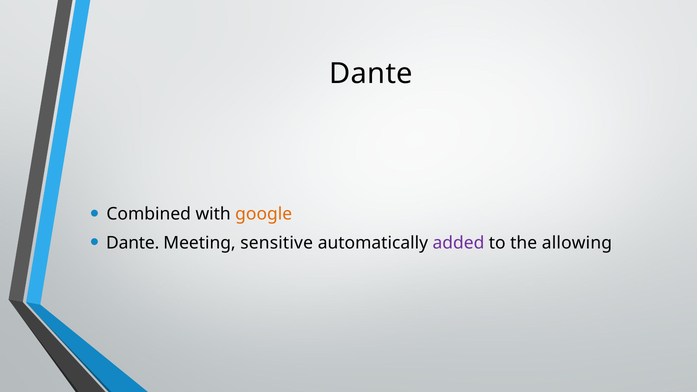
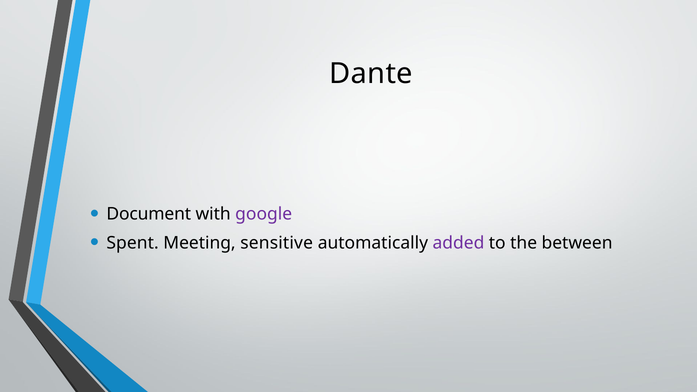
Combined: Combined -> Document (149, 214)
google colour: orange -> purple (264, 214)
Dante: Dante -> Spent (133, 243)
allowing: allowing -> between (577, 243)
